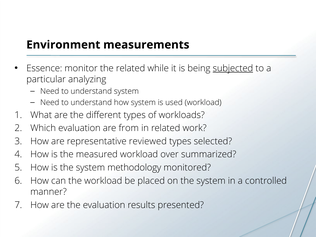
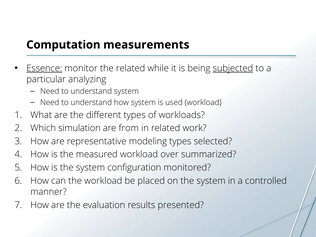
Environment: Environment -> Computation (63, 45)
Essence underline: none -> present (44, 68)
Which evaluation: evaluation -> simulation (79, 128)
reviewed: reviewed -> modeling (148, 141)
methodology: methodology -> configuration (134, 168)
